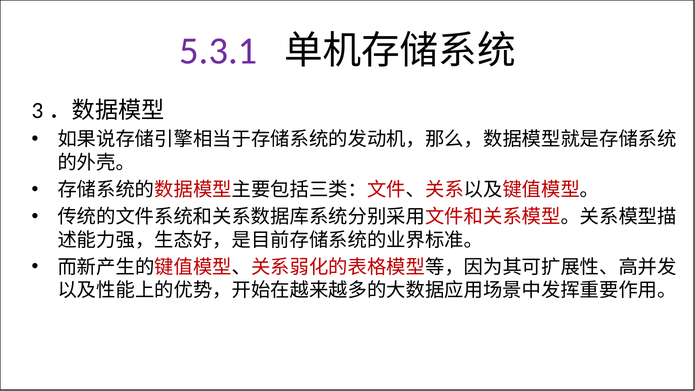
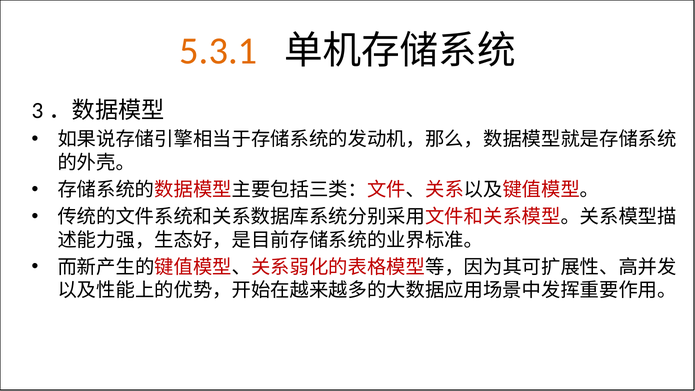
5.3.1 colour: purple -> orange (218, 51)
